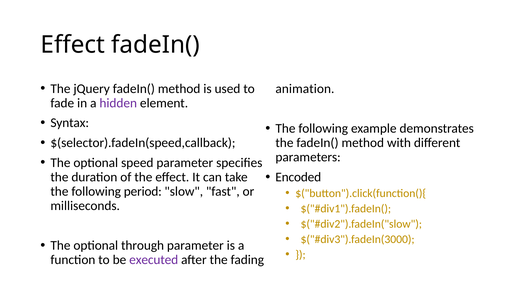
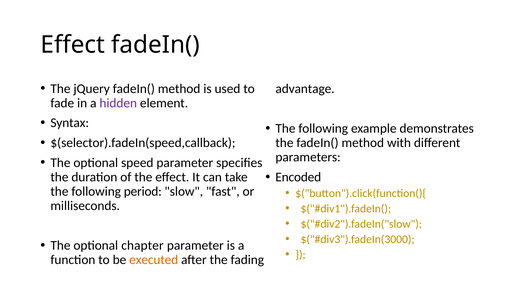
animation: animation -> advantage (305, 89)
through: through -> chapter (142, 245)
executed colour: purple -> orange (154, 260)
